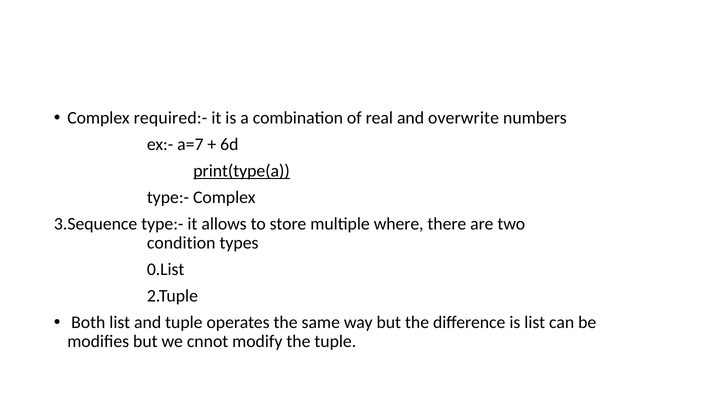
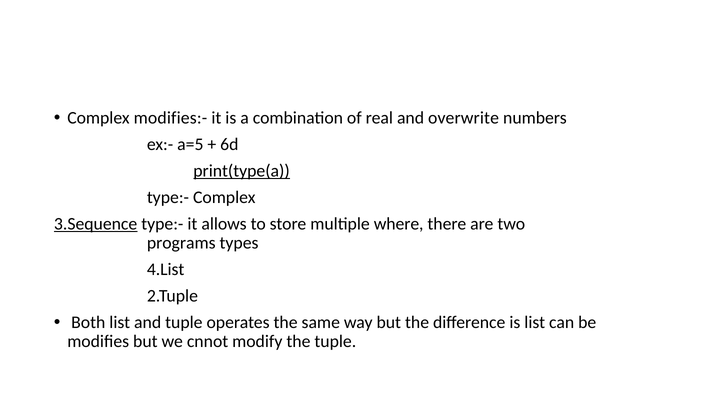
required:-: required:- -> modifies:- (170, 118)
a=7: a=7 -> a=5 (190, 145)
3.Sequence underline: none -> present (96, 224)
condition: condition -> programs (181, 243)
0.List: 0.List -> 4.List (166, 270)
